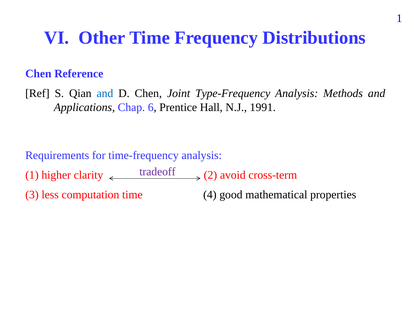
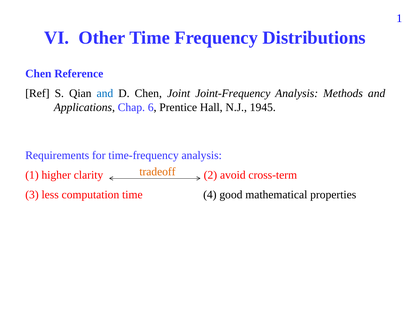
Type-Frequency: Type-Frequency -> Joint-Frequency (233, 93)
1991: 1991 -> 1945 (263, 107)
tradeoff colour: purple -> orange (157, 172)
